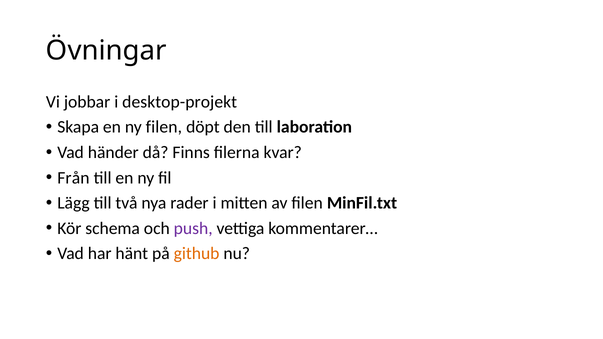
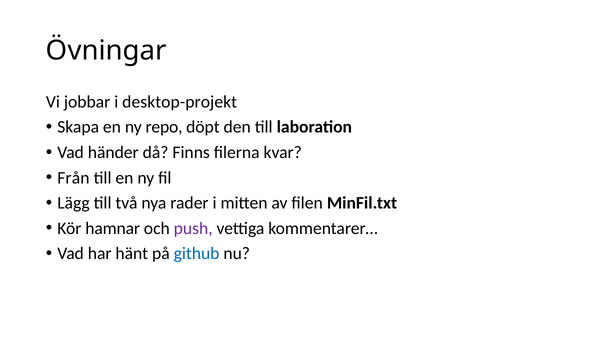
ny filen: filen -> repo (164, 127)
schema: schema -> hamnar (113, 228)
github colour: orange -> blue (197, 254)
